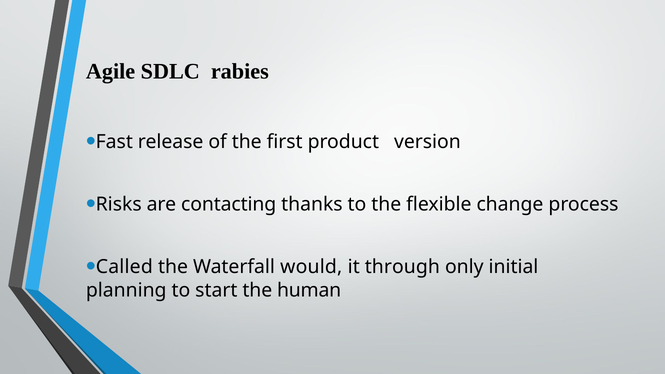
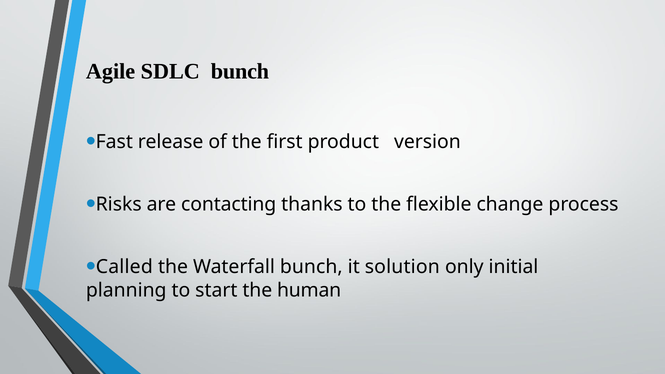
SDLC rabies: rabies -> bunch (240, 71)
Waterfall would: would -> bunch (311, 267)
through: through -> solution (402, 267)
